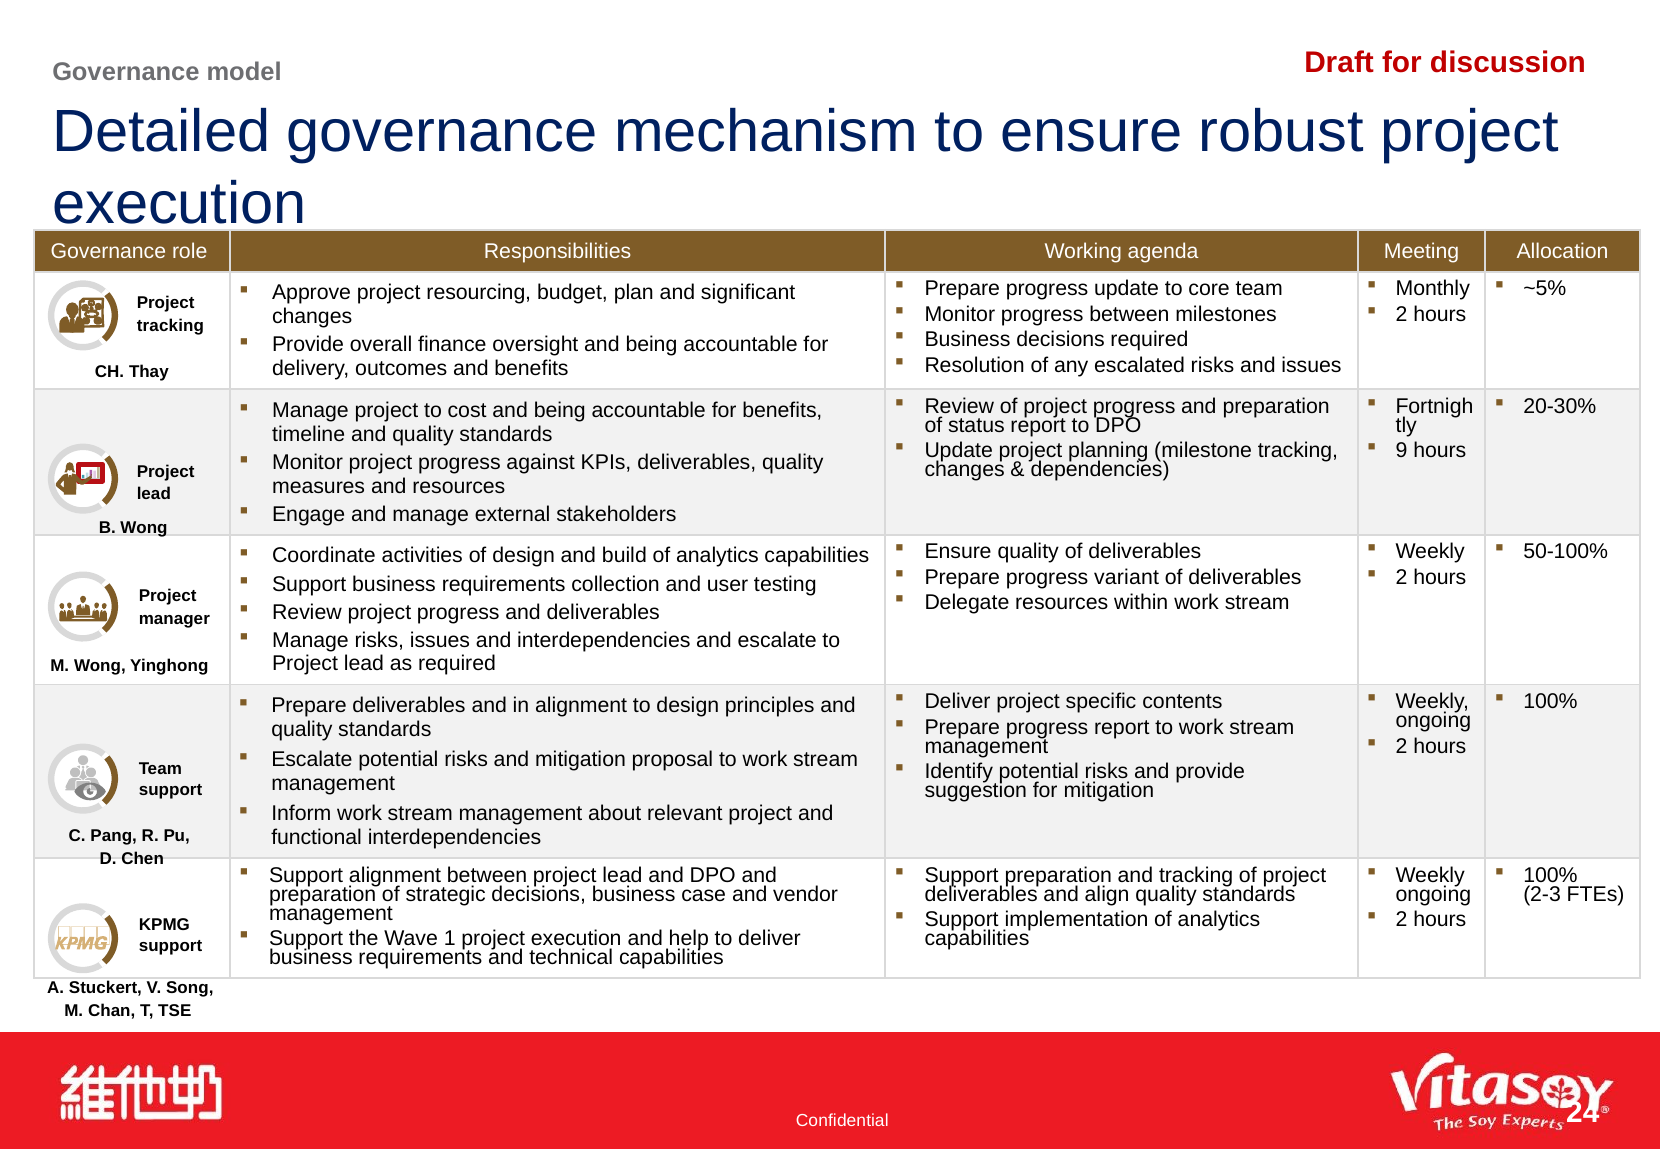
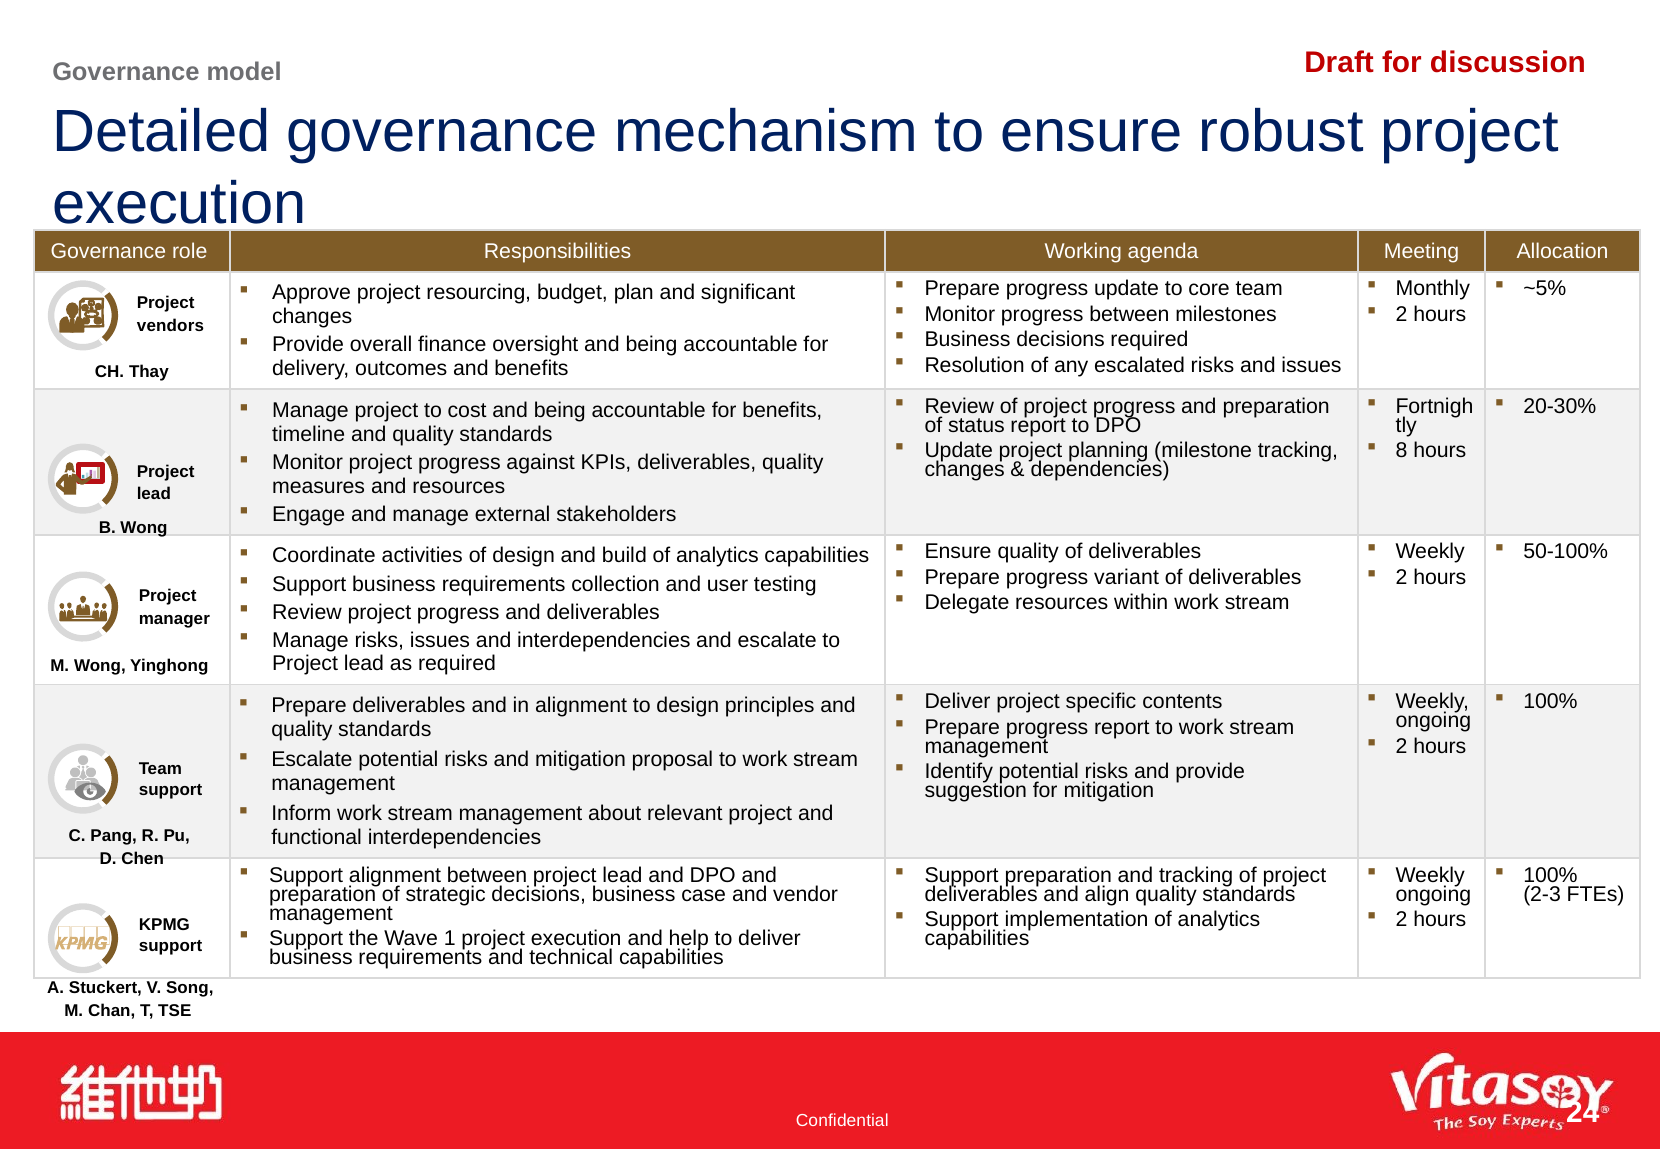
tracking: tracking -> vendors (170, 326)
9: 9 -> 8 (1402, 451)
